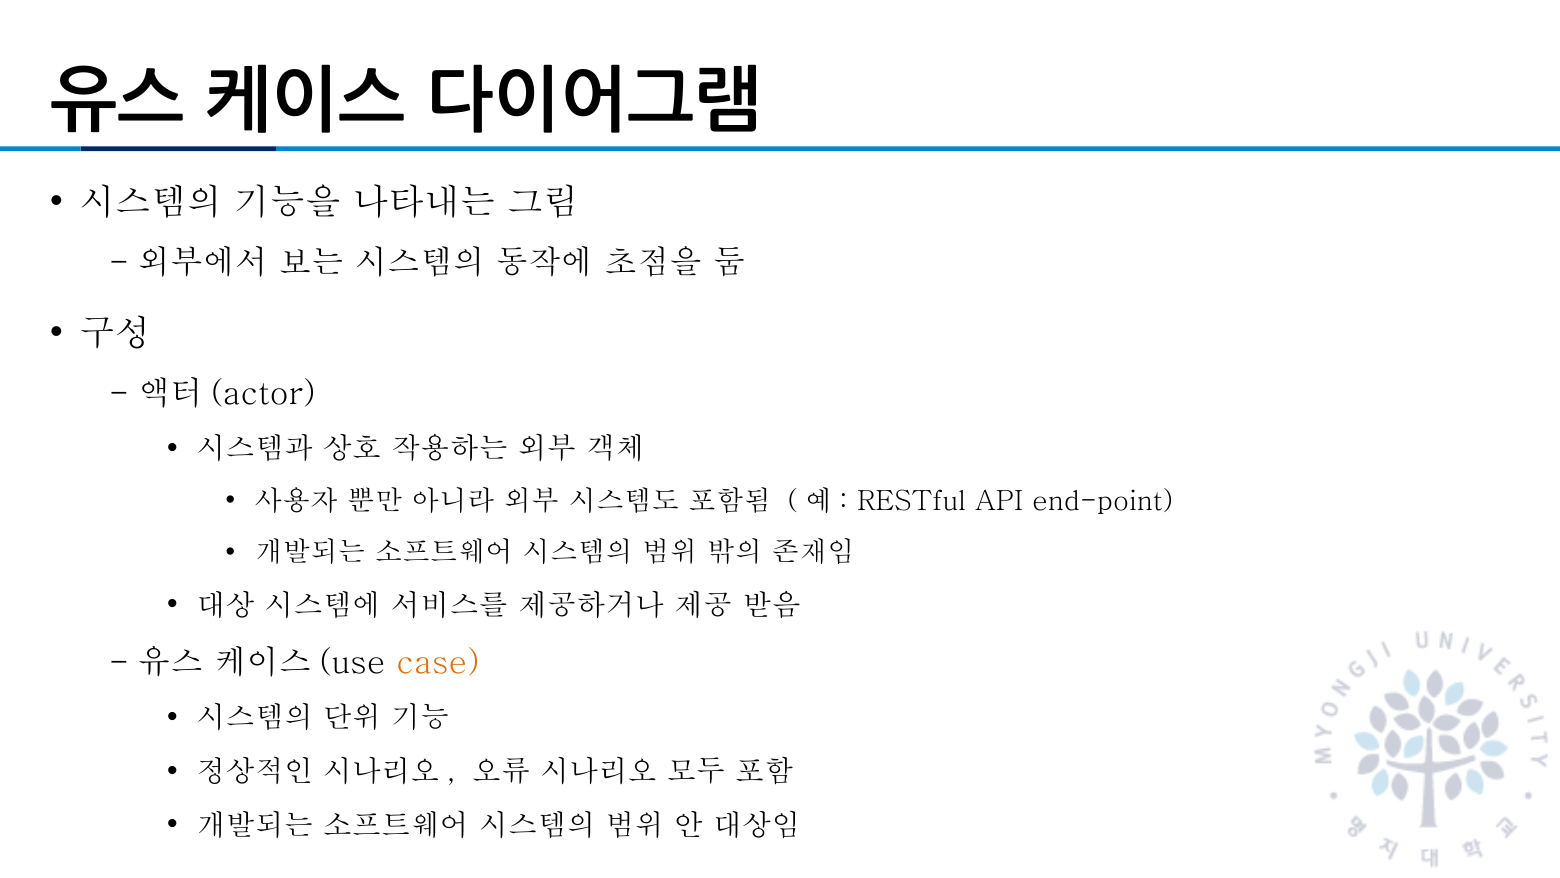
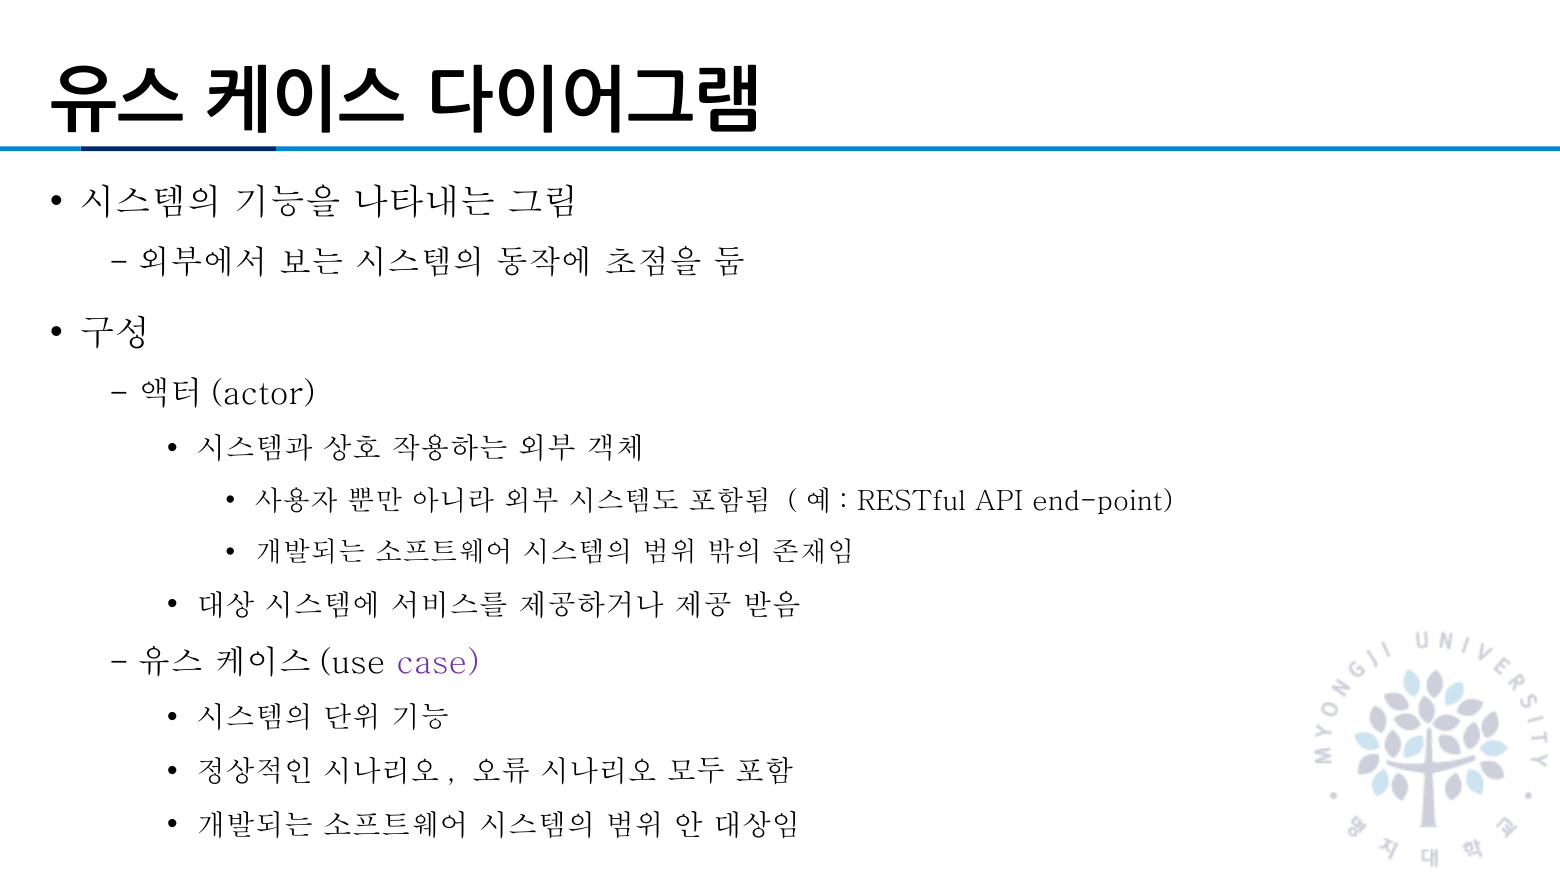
case colour: orange -> purple (438, 662)
